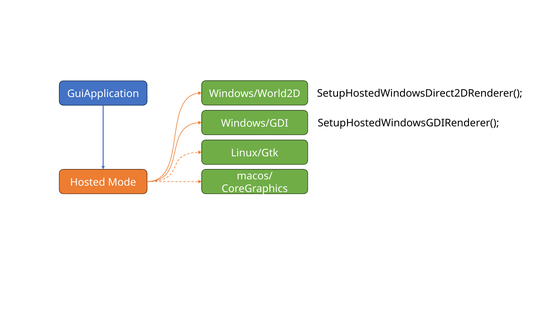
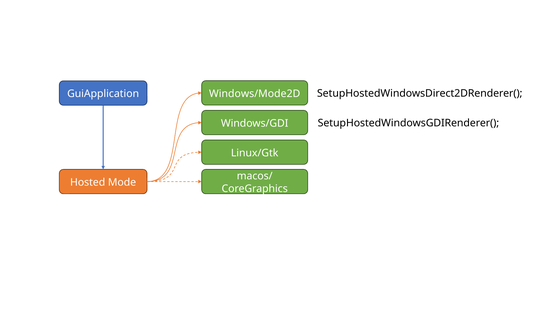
Windows/World2D: Windows/World2D -> Windows/Mode2D (255, 94)
